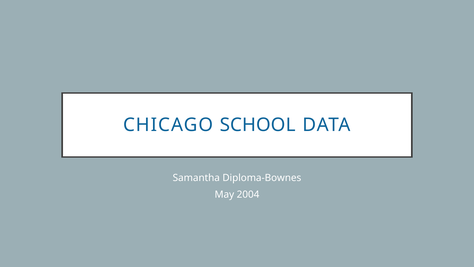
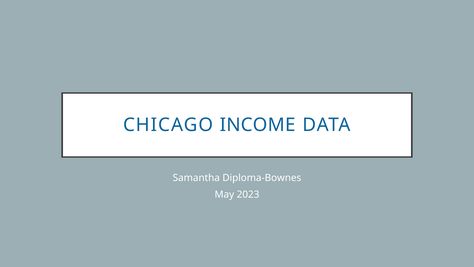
SCHOOL: SCHOOL -> INCOME (258, 125)
2004: 2004 -> 2023 (248, 194)
